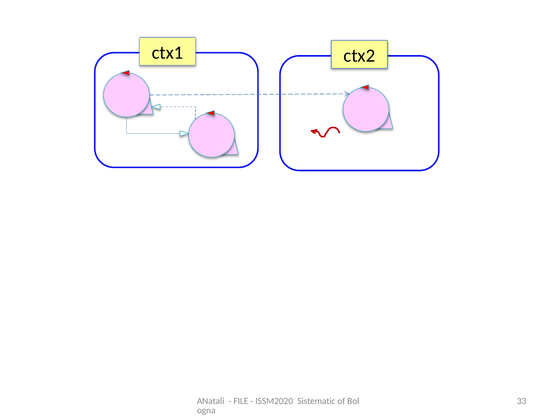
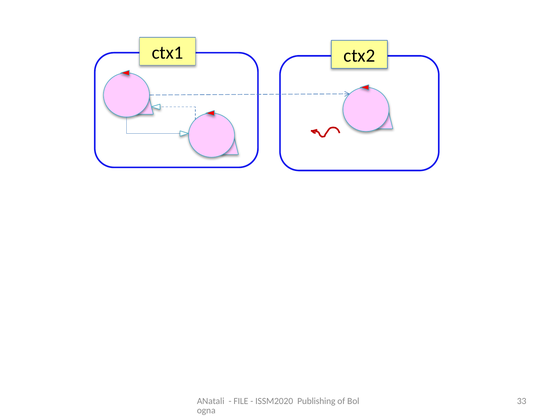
Sistematic: Sistematic -> Publishing (316, 401)
